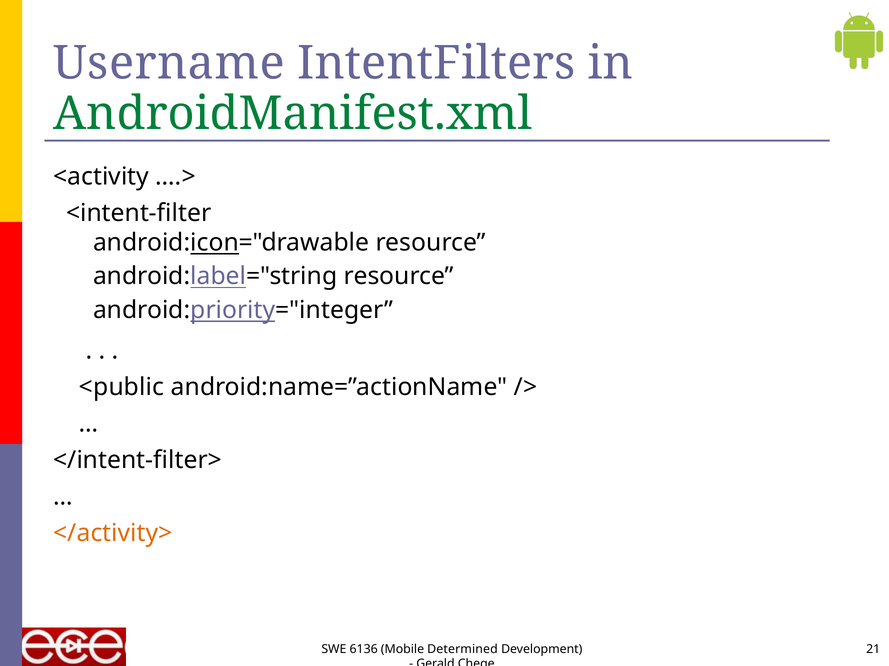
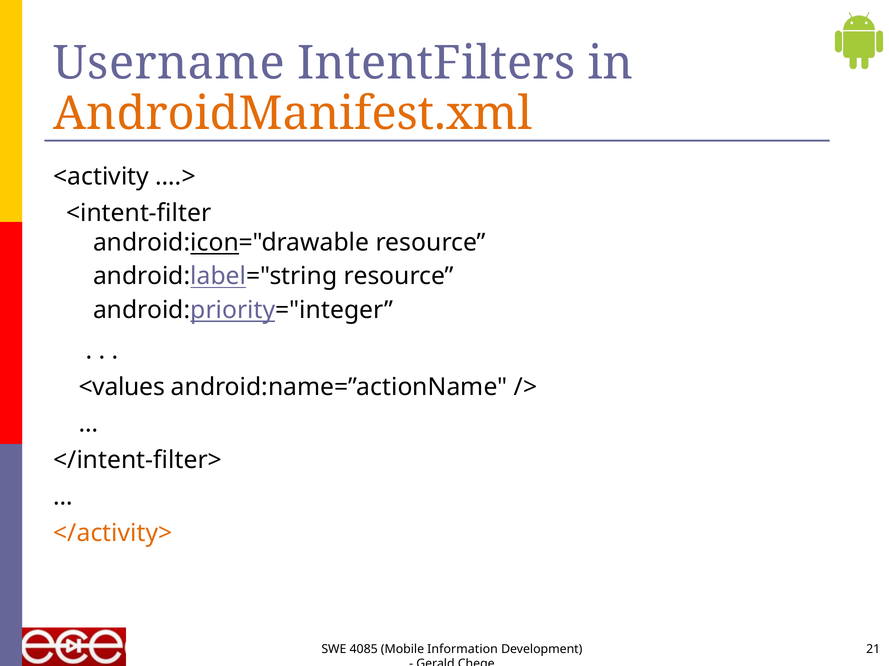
AndroidManifest.xml colour: green -> orange (293, 114)
<public: <public -> <values (122, 388)
6136: 6136 -> 4085 (364, 650)
Determined: Determined -> Information (463, 650)
